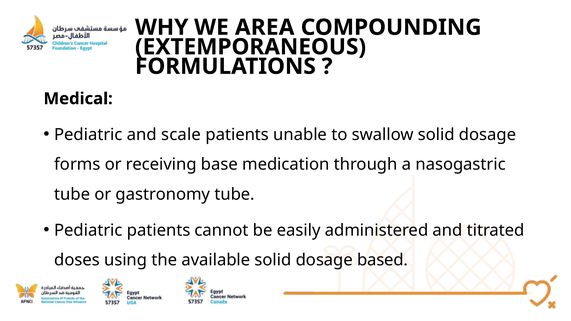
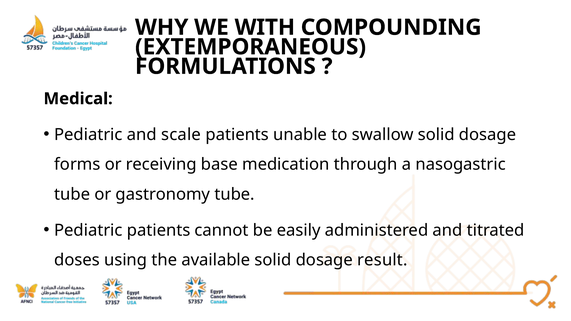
AREA: AREA -> WITH (265, 27)
based: based -> result (382, 260)
